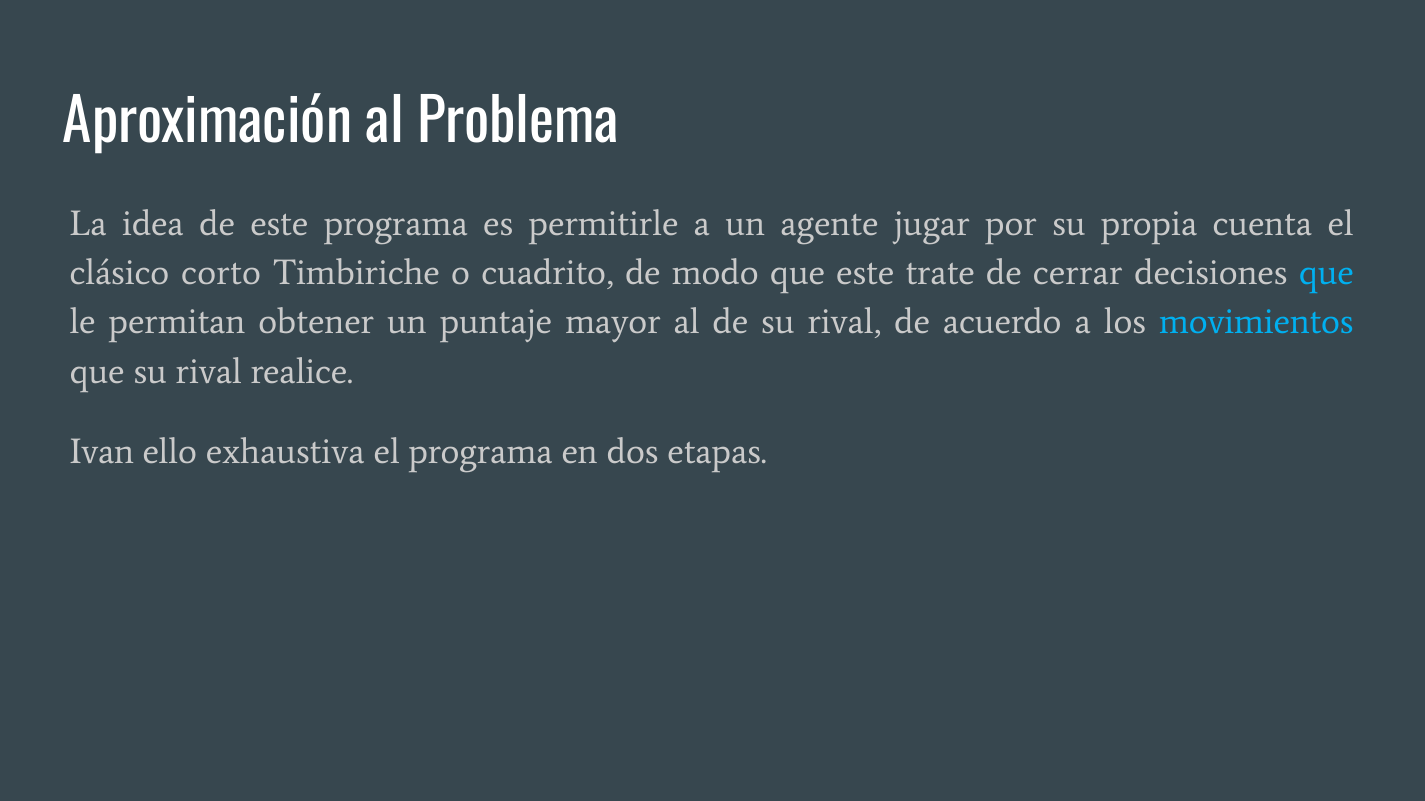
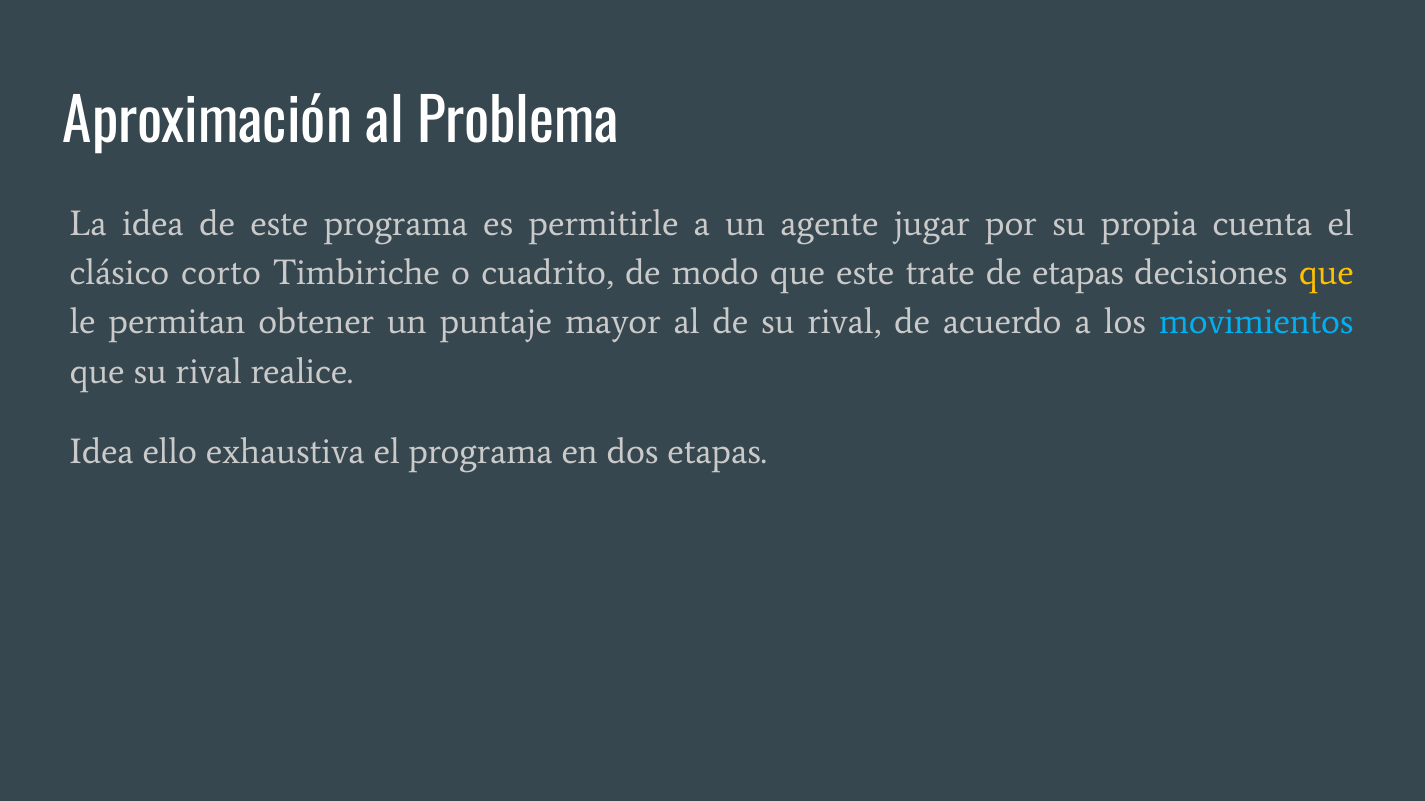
de cerrar: cerrar -> etapas (1078, 273)
que colour: light blue -> yellow (1326, 273)
Ivan: Ivan -> Idea (102, 452)
